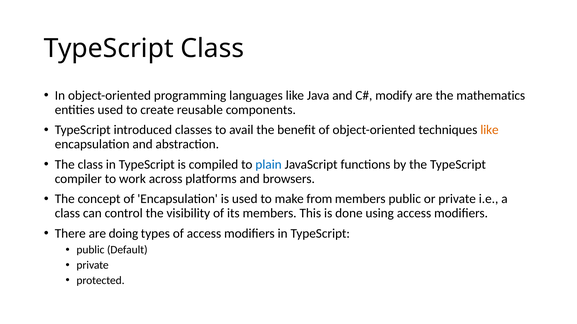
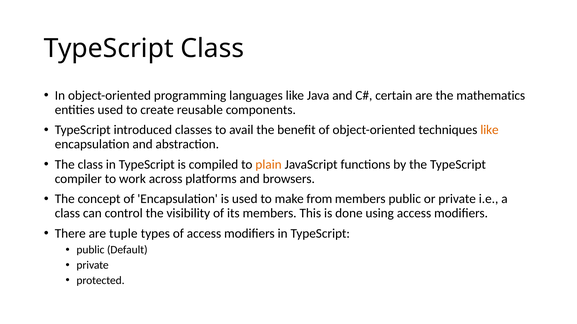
modify: modify -> certain (394, 96)
plain colour: blue -> orange (269, 165)
doing: doing -> tuple (123, 234)
